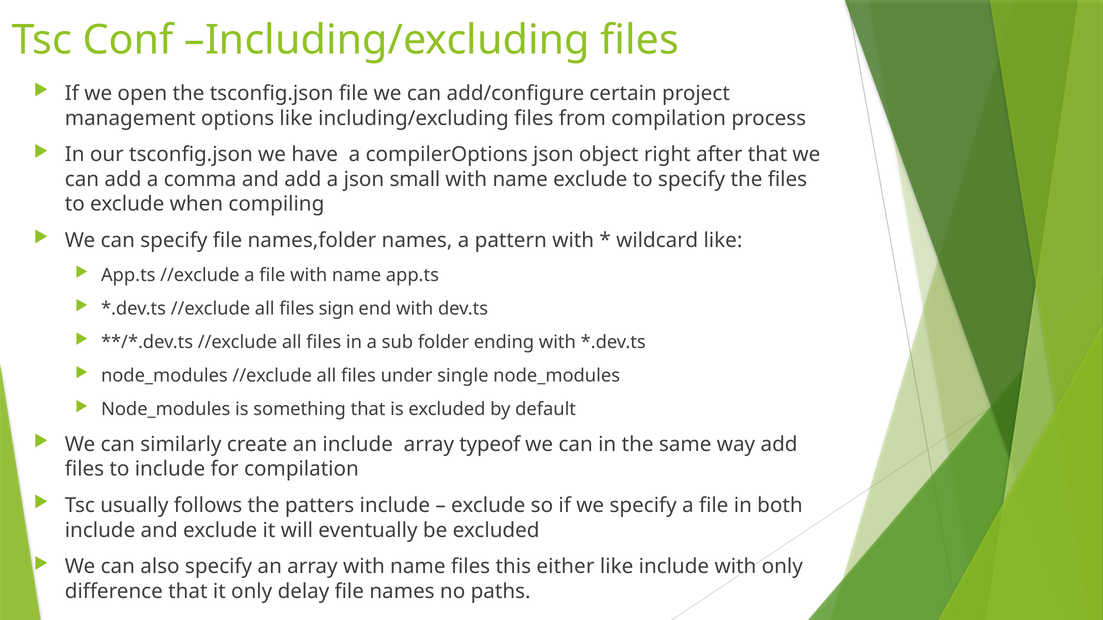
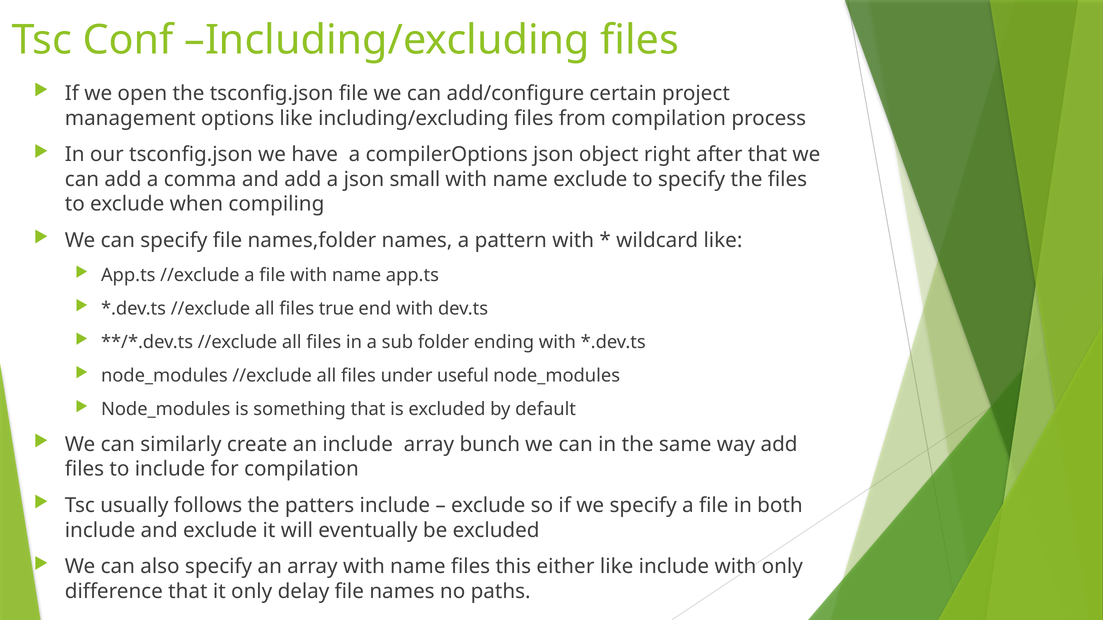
sign: sign -> true (336, 309)
single: single -> useful (463, 376)
typeof: typeof -> bunch (490, 445)
